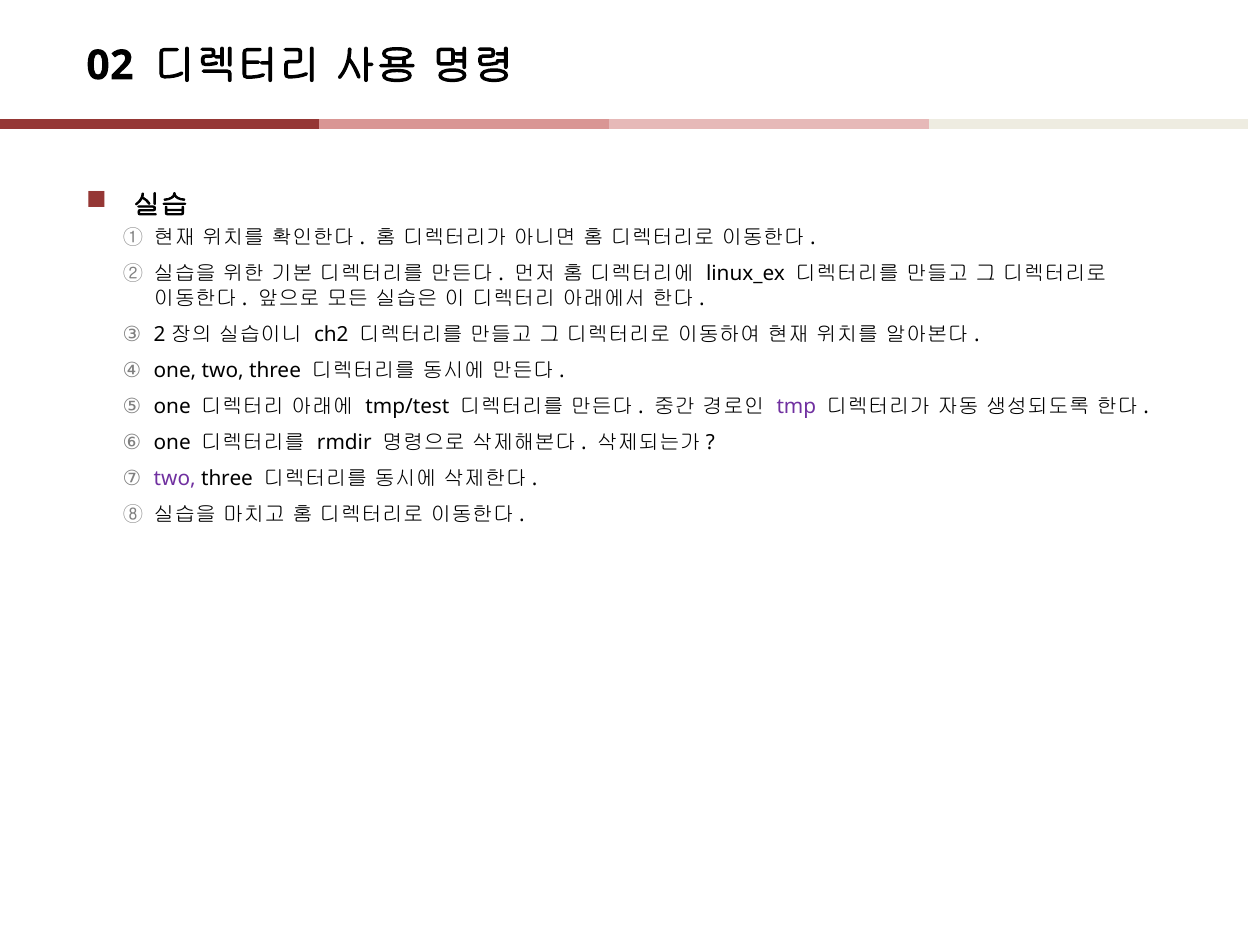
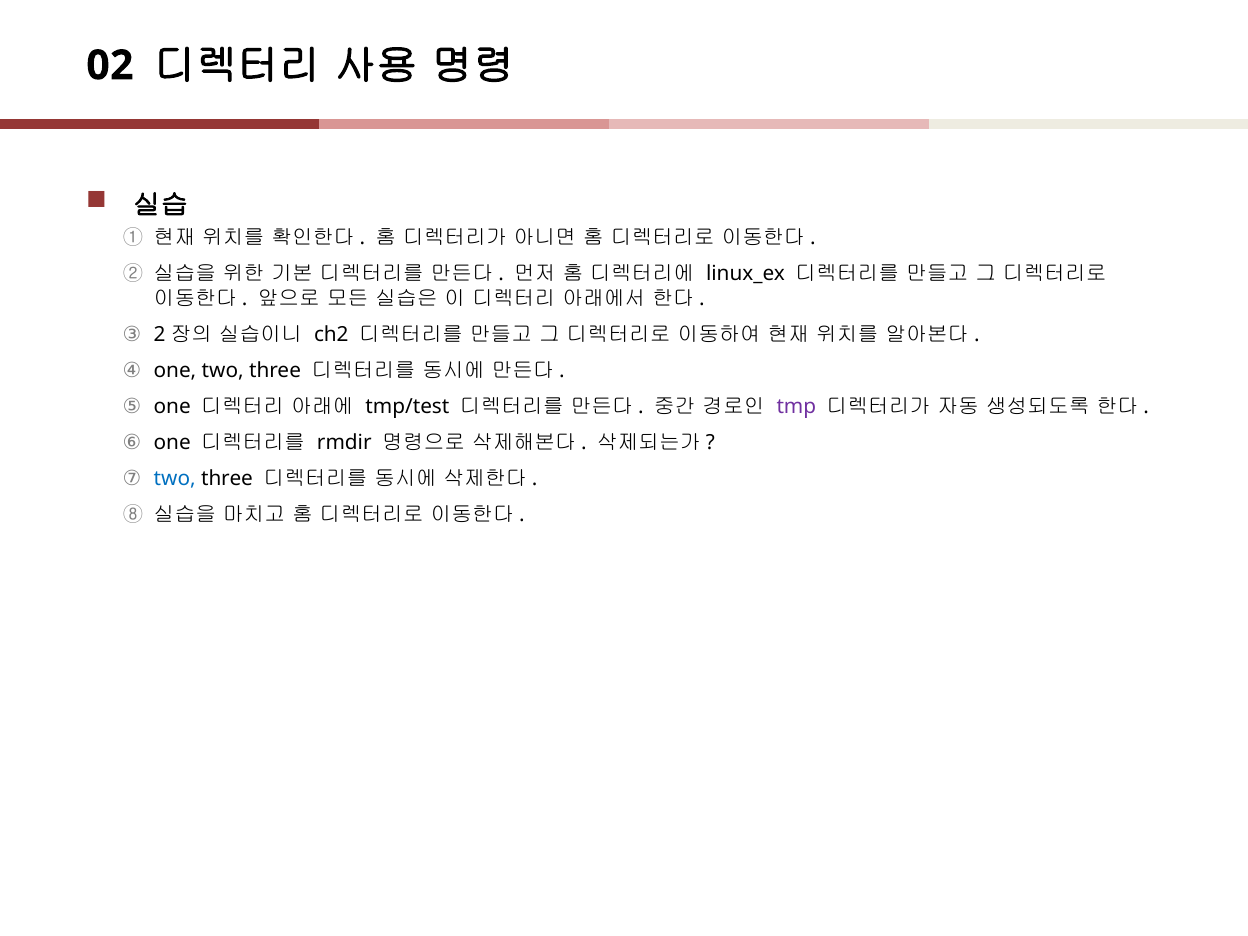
two colour: purple -> blue (175, 479)
